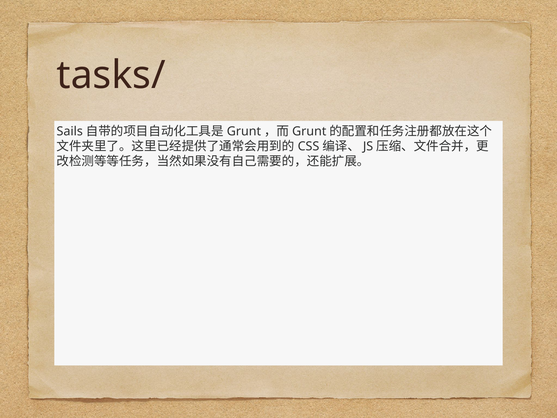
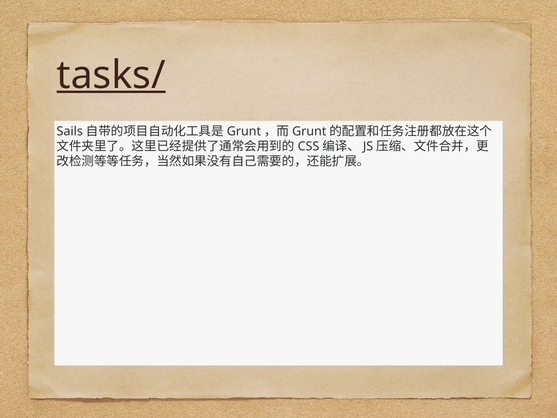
tasks/ underline: none -> present (111, 75)
